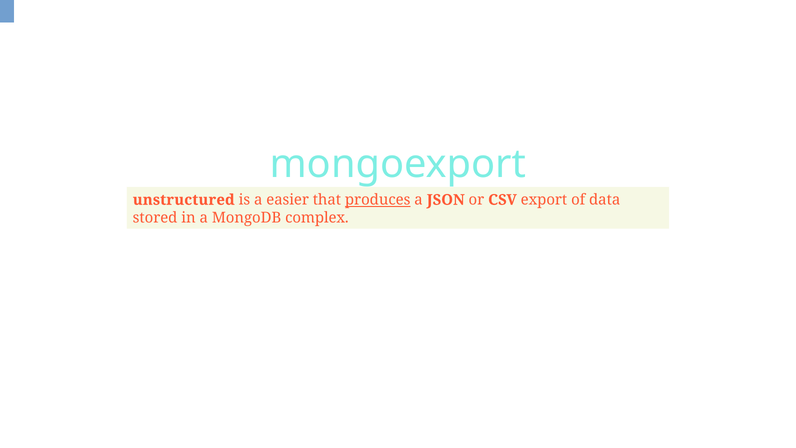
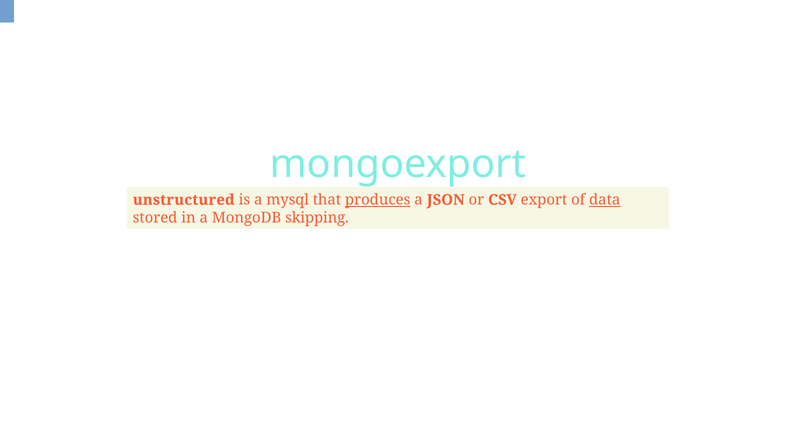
easier: easier -> mysql (288, 200)
data underline: none -> present (605, 200)
complex: complex -> skipping (317, 218)
